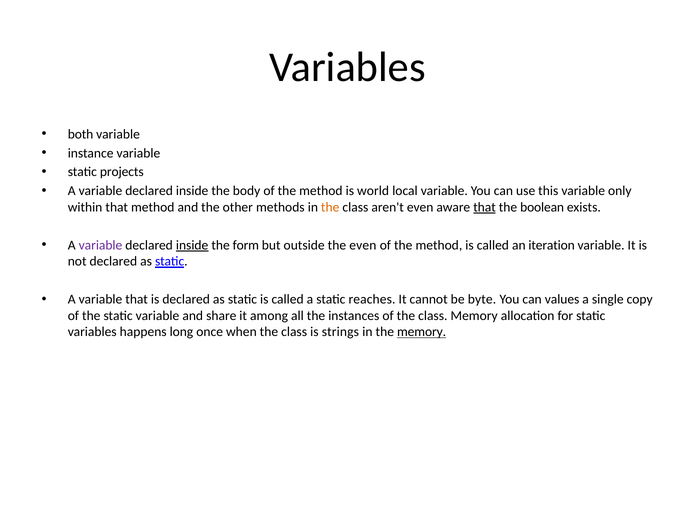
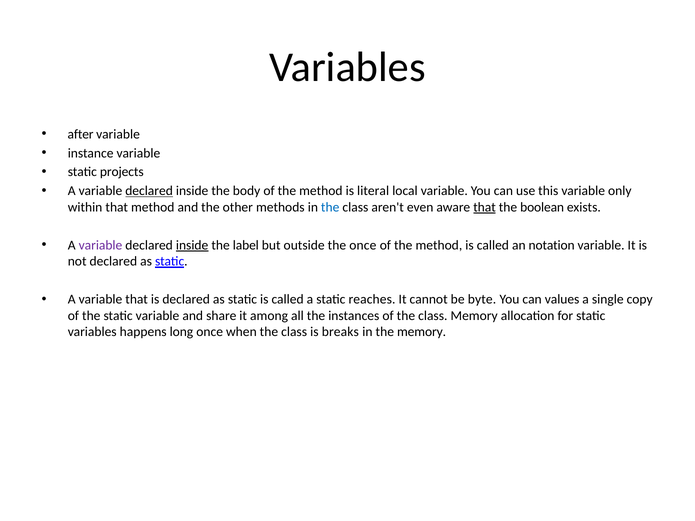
both: both -> after (81, 134)
declared underline: none -> present (149, 191)
world: world -> literal (373, 191)
the colour: orange -> blue (330, 207)
form: form -> label (246, 245)
the even: even -> once (363, 245)
iteration: iteration -> notation (552, 245)
strings: strings -> breaks (340, 332)
memory underline: present -> none (422, 332)
